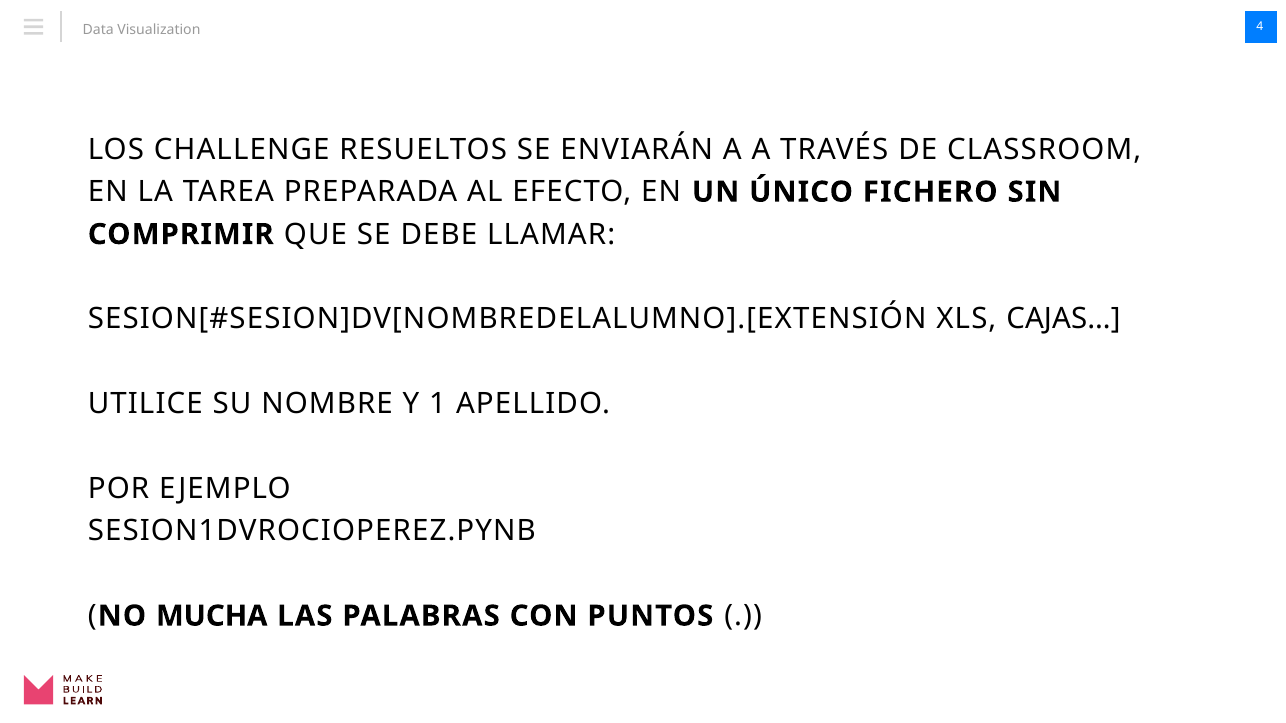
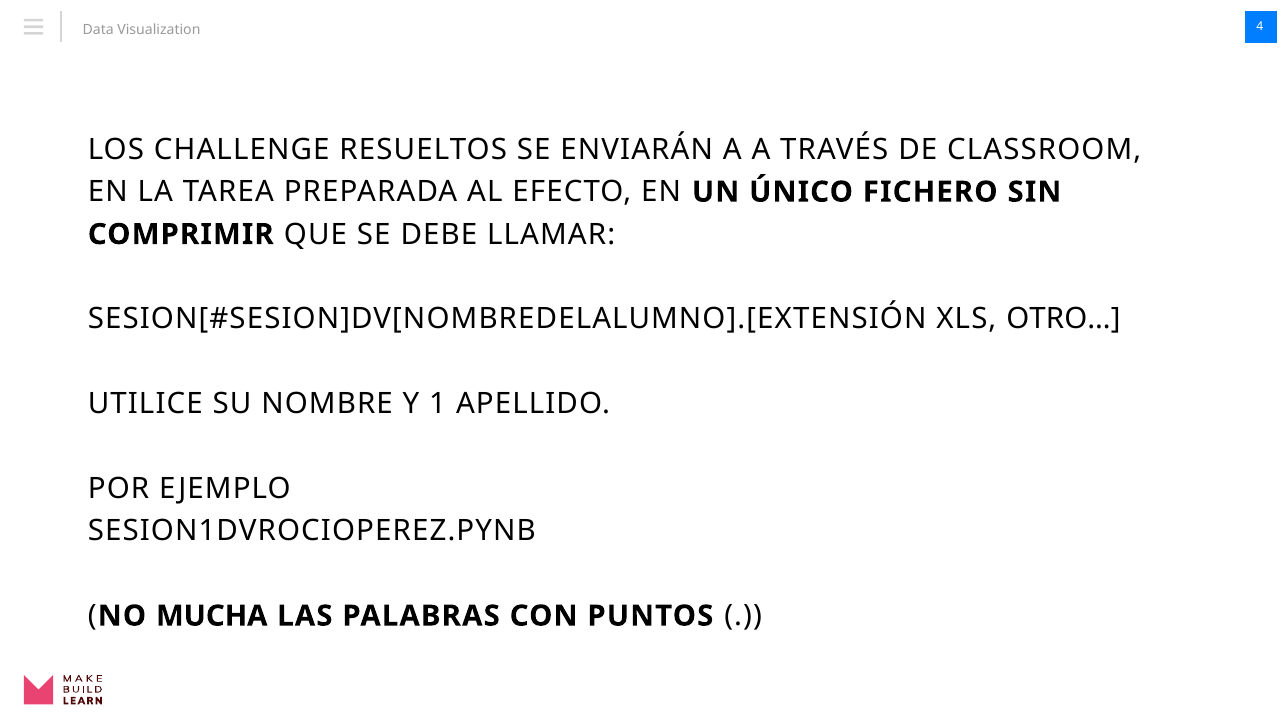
CAJAS…: CAJAS… -> OTRO… (1063, 319)
